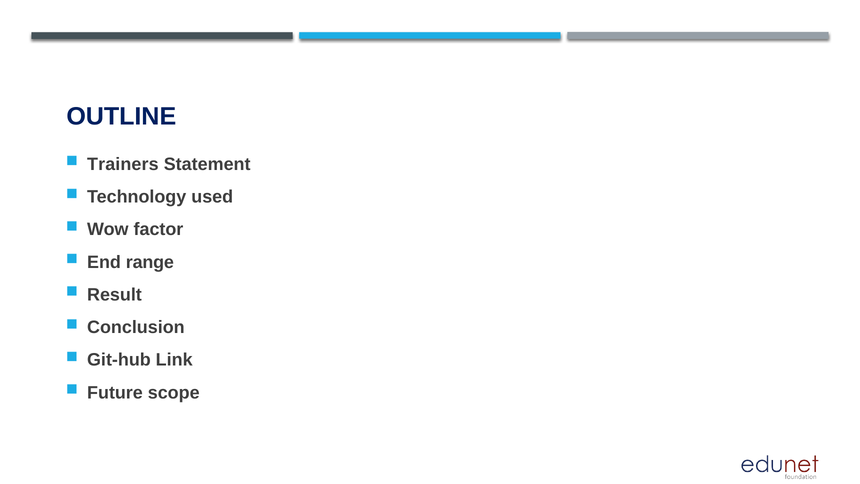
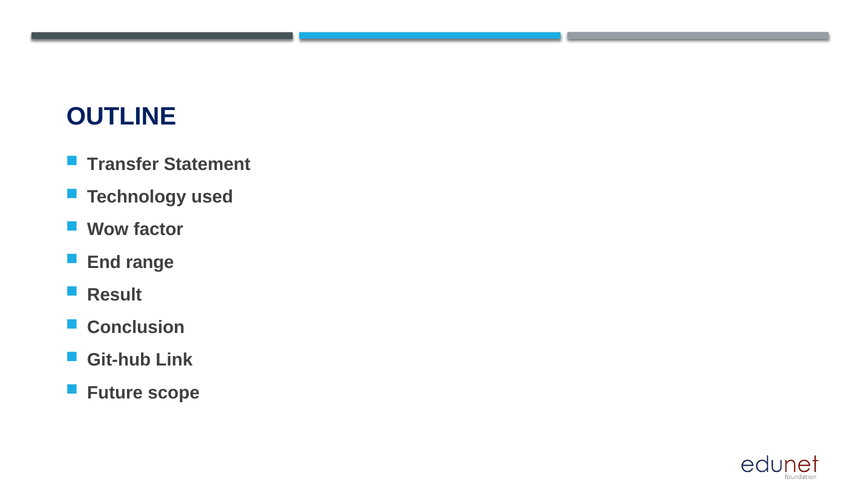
Trainers: Trainers -> Transfer (123, 164)
